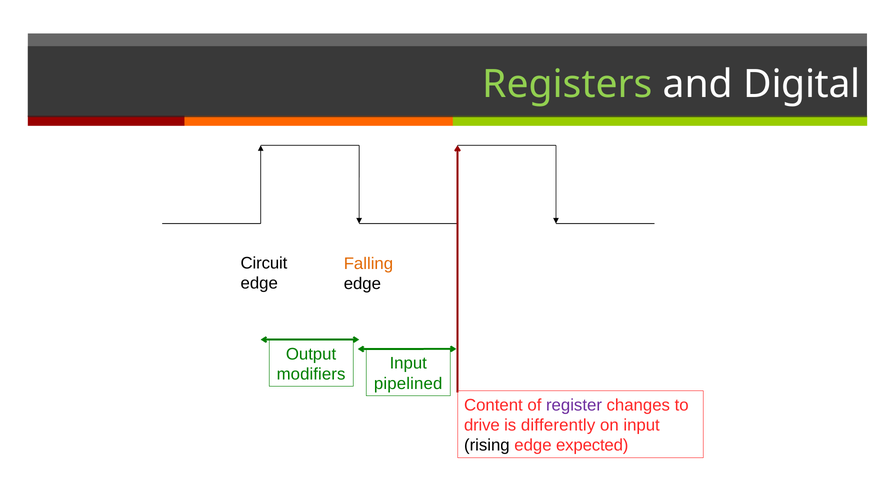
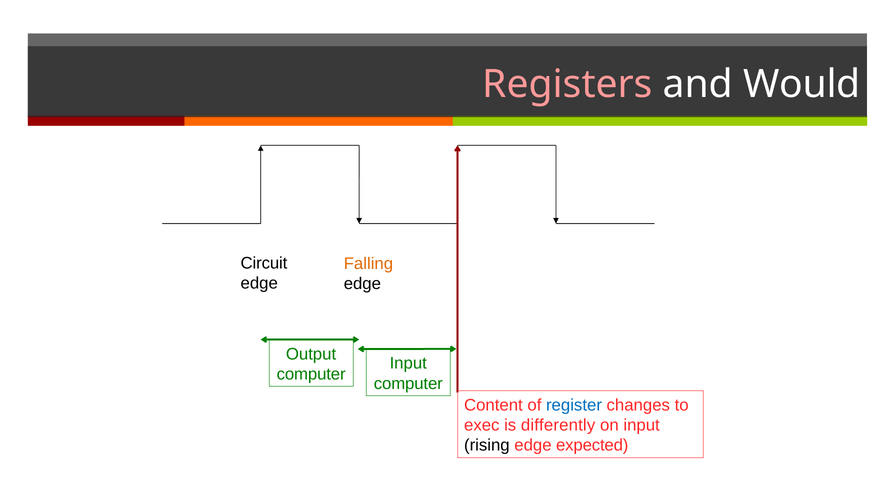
Registers colour: light green -> pink (567, 85)
Digital: Digital -> Would (802, 85)
modifiers: modifiers -> computer (311, 374)
pipelined: pipelined -> computer (408, 384)
register colour: purple -> blue (574, 406)
drive: drive -> exec (482, 426)
